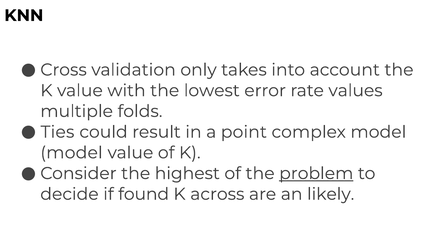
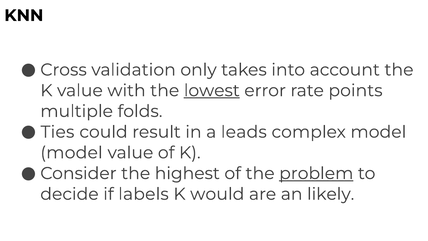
lowest underline: none -> present (212, 90)
values: values -> points (356, 90)
point: point -> leads (244, 132)
found: found -> labels (143, 194)
across: across -> would (217, 194)
